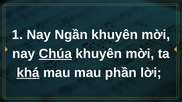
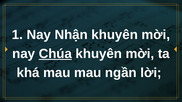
Ngần: Ngần -> Nhận (71, 35)
khá underline: present -> none (28, 73)
phần: phần -> ngần (121, 73)
